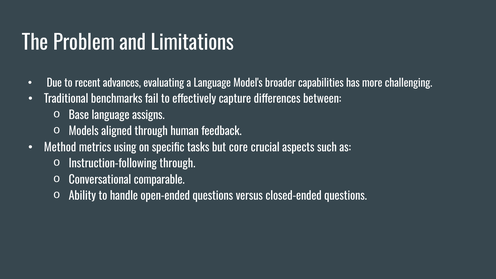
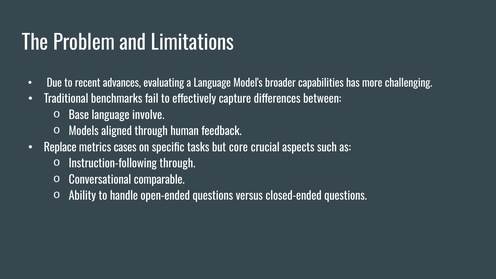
assigns: assigns -> involve (148, 115)
Method: Method -> Replace (60, 148)
using: using -> cases (125, 148)
